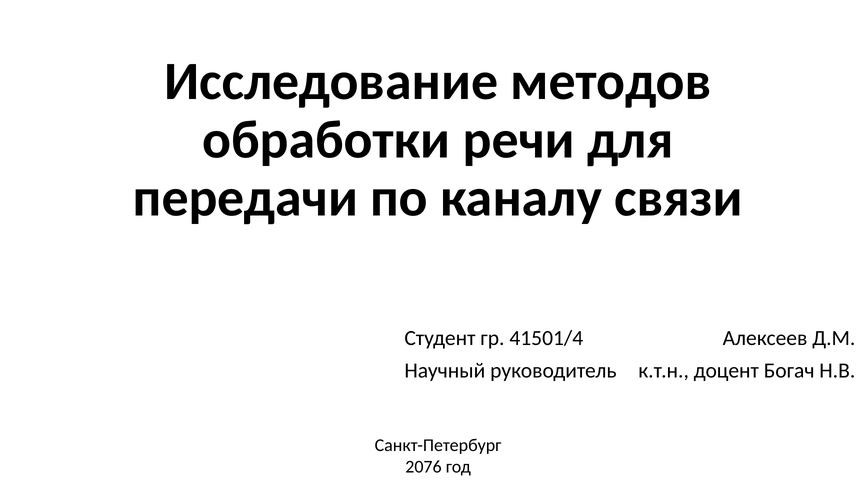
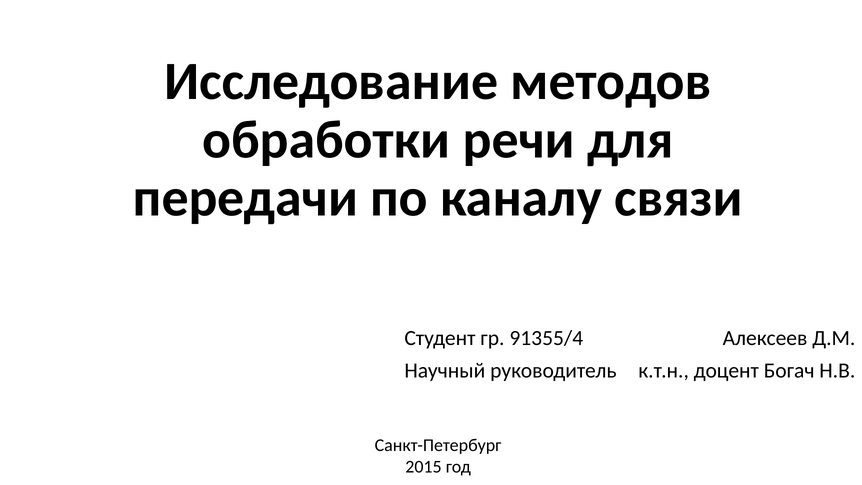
41501/4: 41501/4 -> 91355/4 (546, 338)
2076: 2076 -> 2015 (423, 467)
